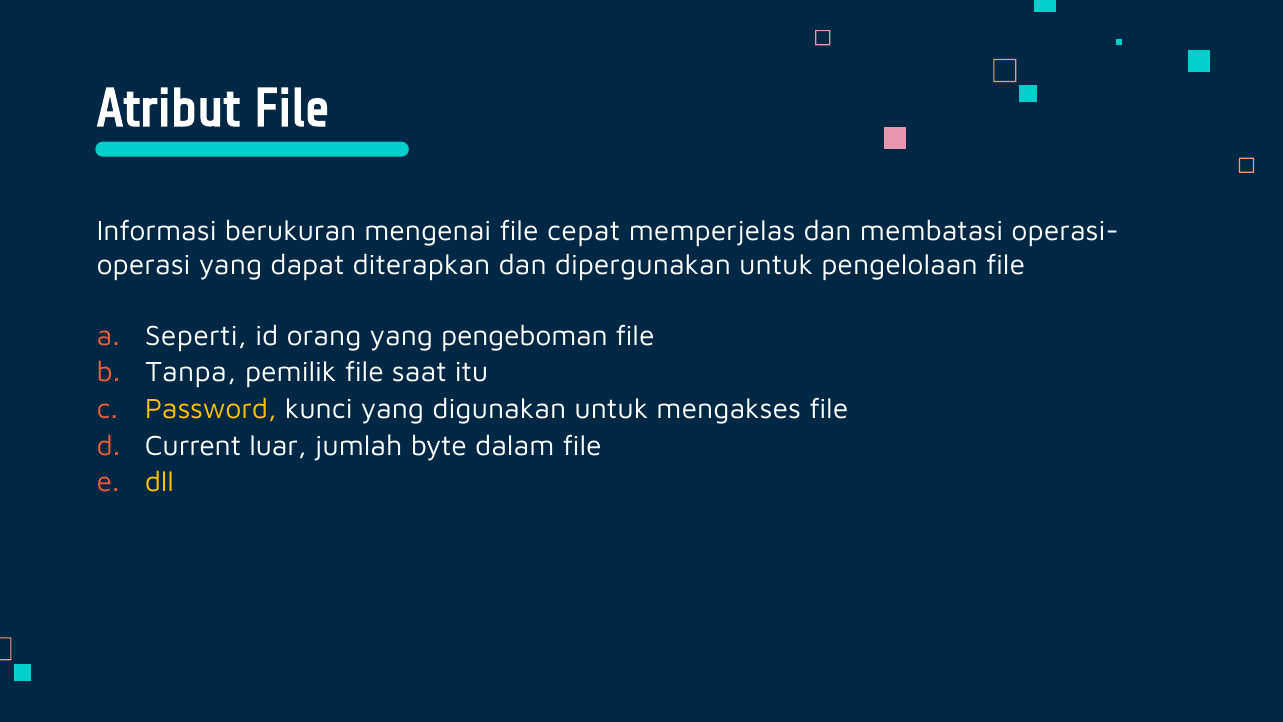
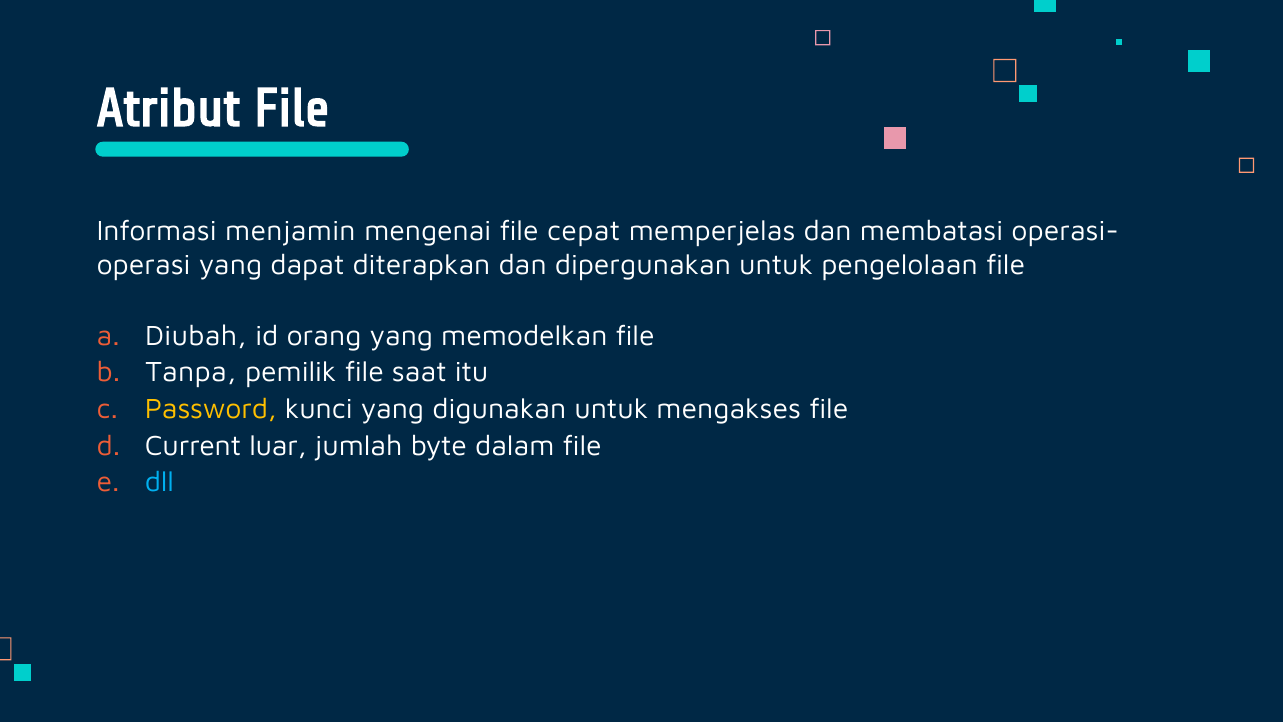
berukuran: berukuran -> menjamin (290, 231)
Seperti: Seperti -> Diubah (196, 336)
pengeboman: pengeboman -> memodelkan (524, 336)
dll colour: yellow -> light blue (159, 482)
